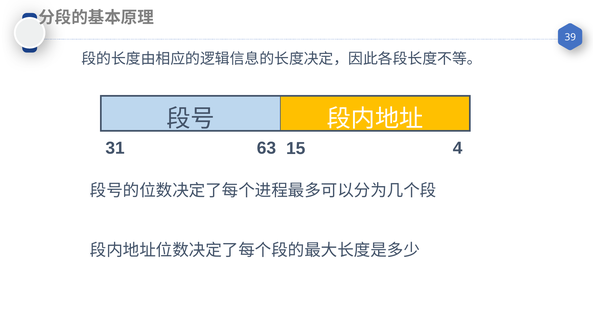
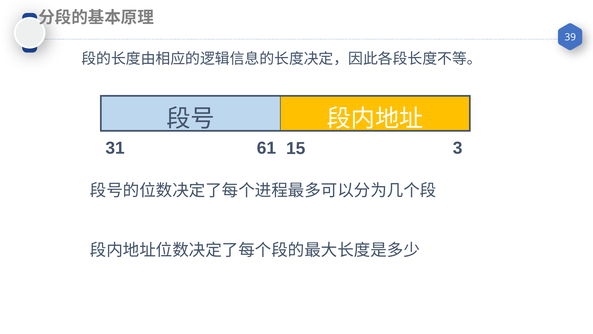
63: 63 -> 61 (266, 148)
4: 4 -> 3 (458, 148)
